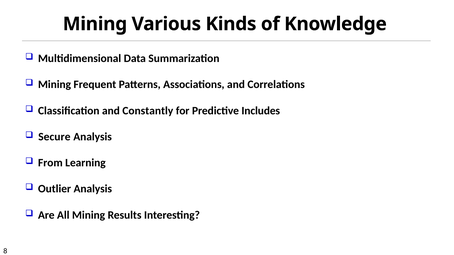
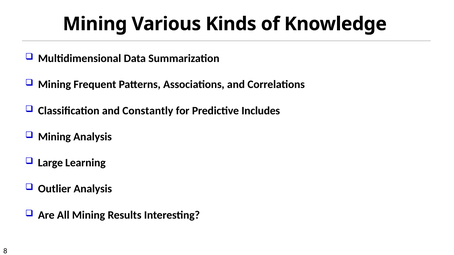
Secure: Secure -> Mining (54, 137)
From: From -> Large (50, 163)
